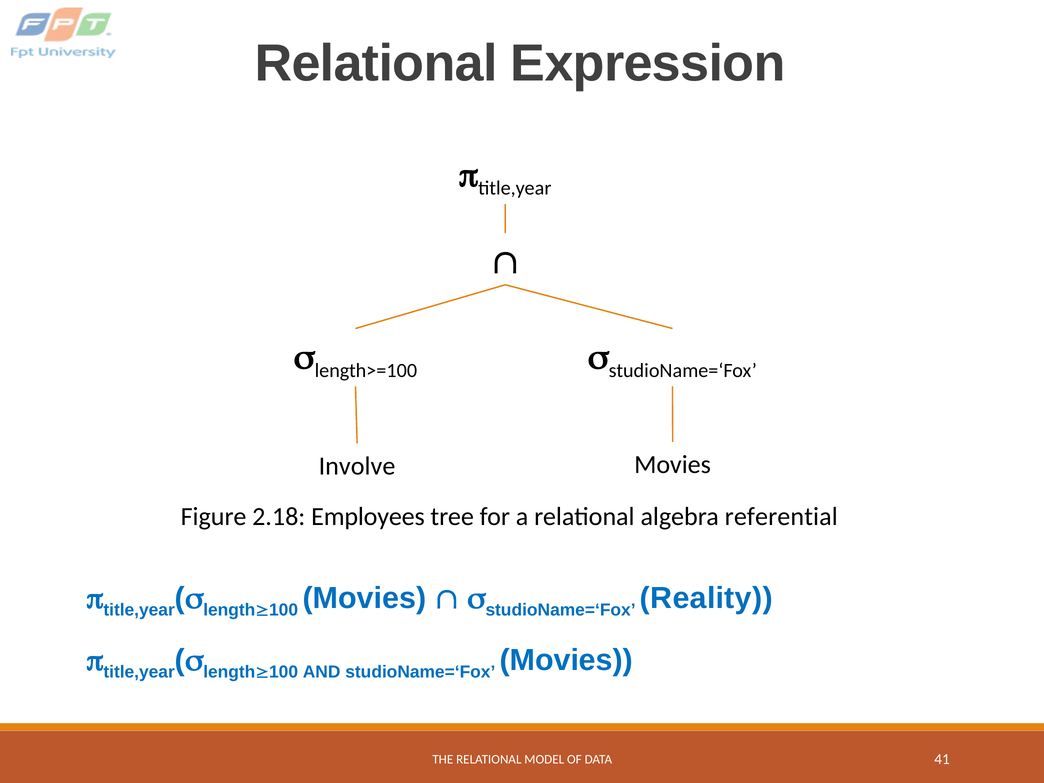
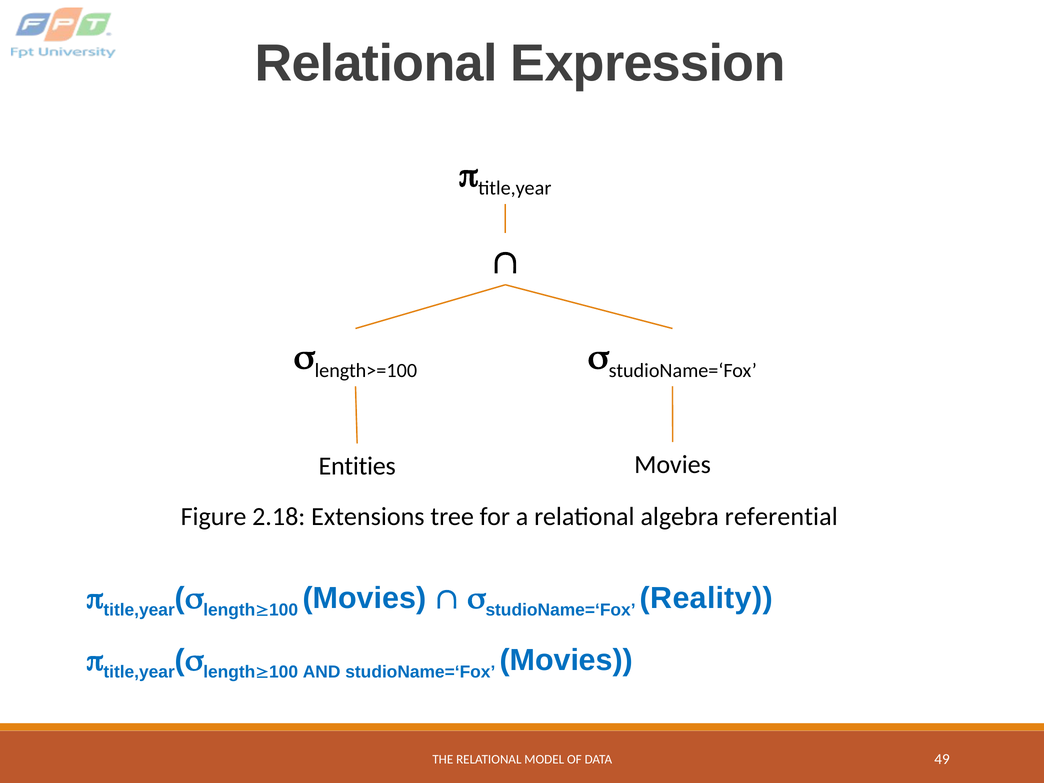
Involve: Involve -> Entities (357, 466)
Employees: Employees -> Extensions (368, 517)
41: 41 -> 49 (942, 759)
